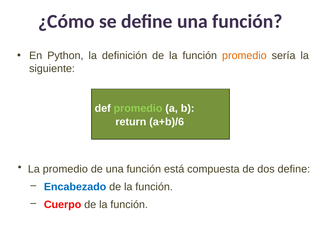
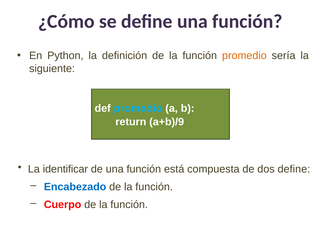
promedio colour: light green -> light blue (138, 109)
a+b)/6: a+b)/6 -> a+b)/9 (167, 122)
La promedio: promedio -> identificar (65, 170)
